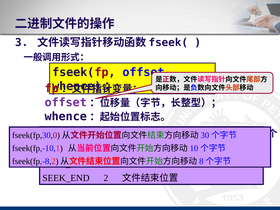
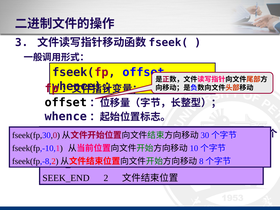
offset colour: purple -> black (66, 103)
